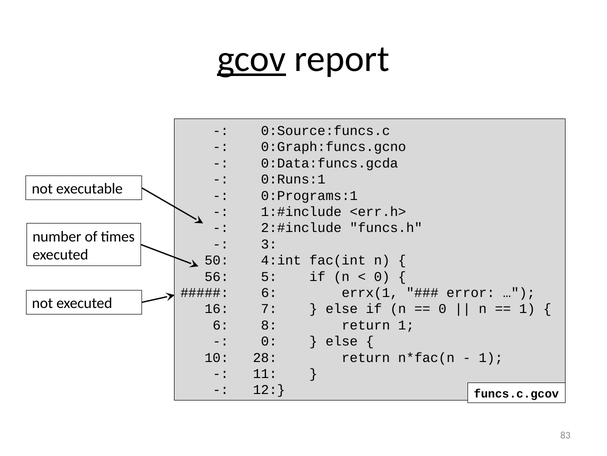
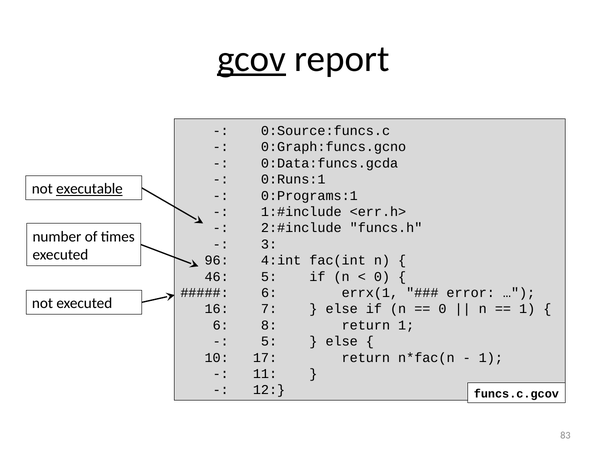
executable underline: none -> present (89, 189)
50: 50 -> 96 (217, 260)
56: 56 -> 46 (217, 276)
0: 0 -> 5 (269, 341)
28: 28 -> 17 (265, 357)
